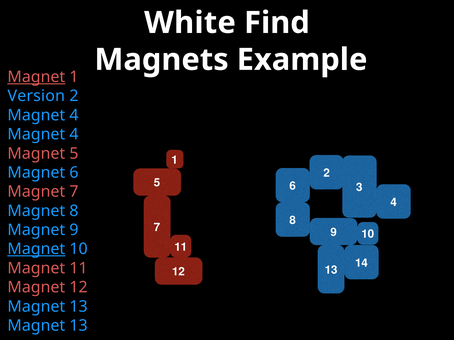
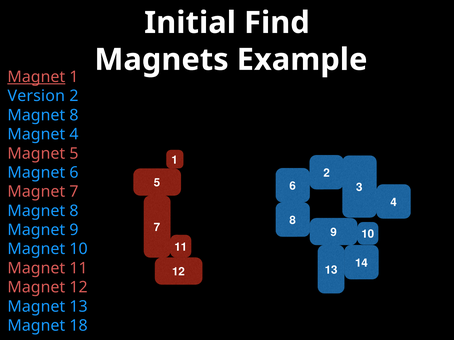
White: White -> Initial (190, 23)
4: 4 -> 8 (74, 115)
Magnet underline: present -> none (36, 249)
13: 13 -> 18 (79, 326)
